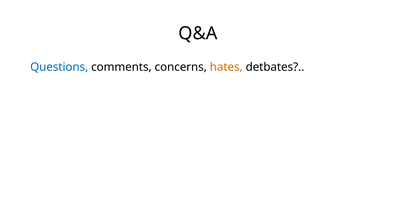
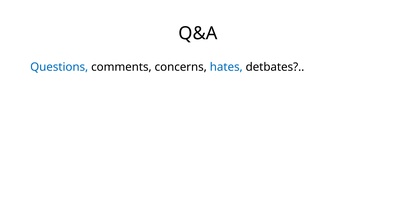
hates colour: orange -> blue (226, 67)
